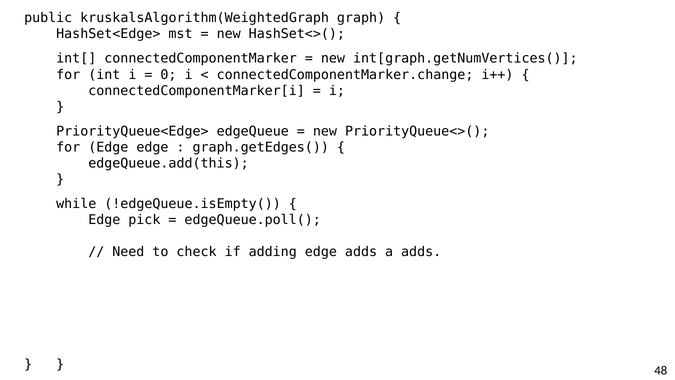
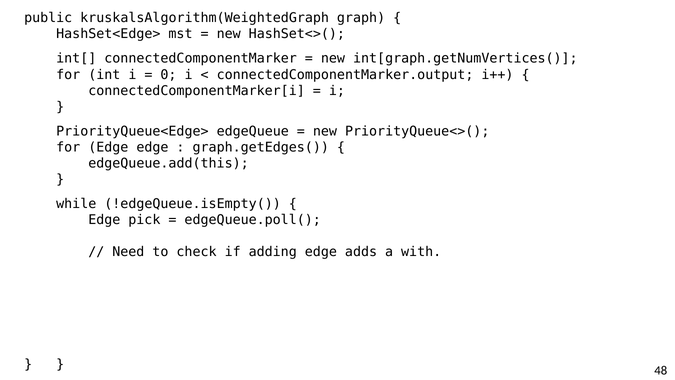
connectedComponentMarker.change: connectedComponentMarker.change -> connectedComponentMarker.output (345, 75)
a adds: adds -> with (421, 252)
